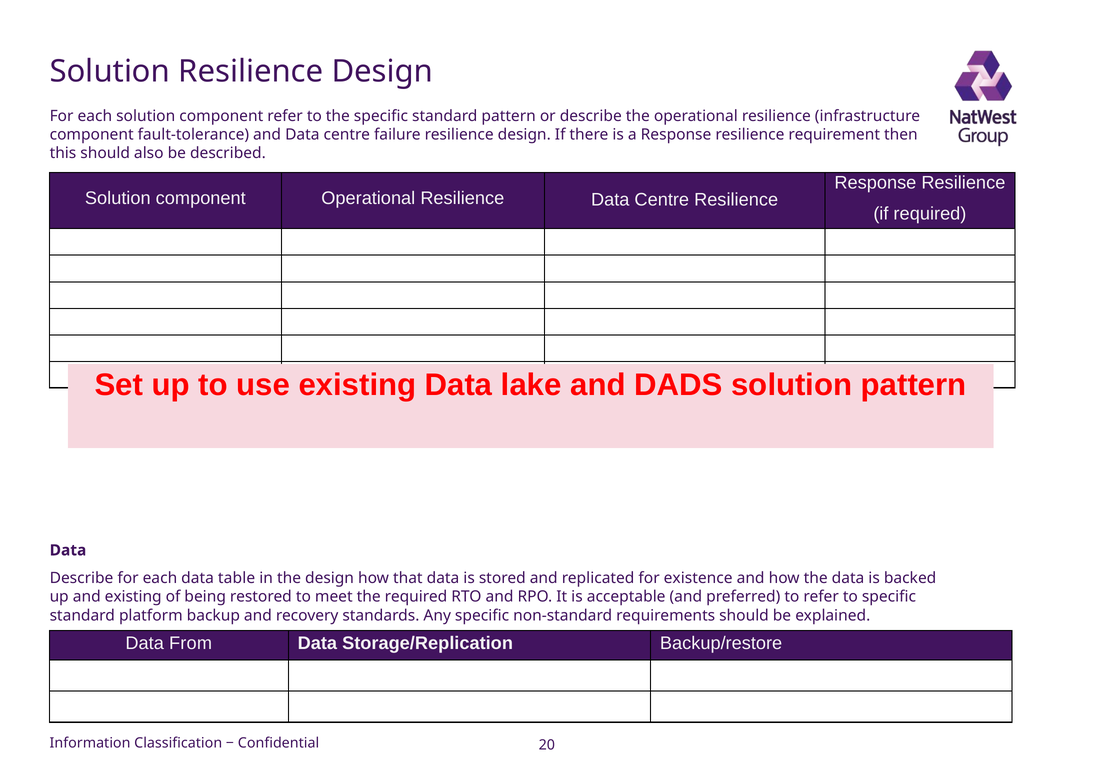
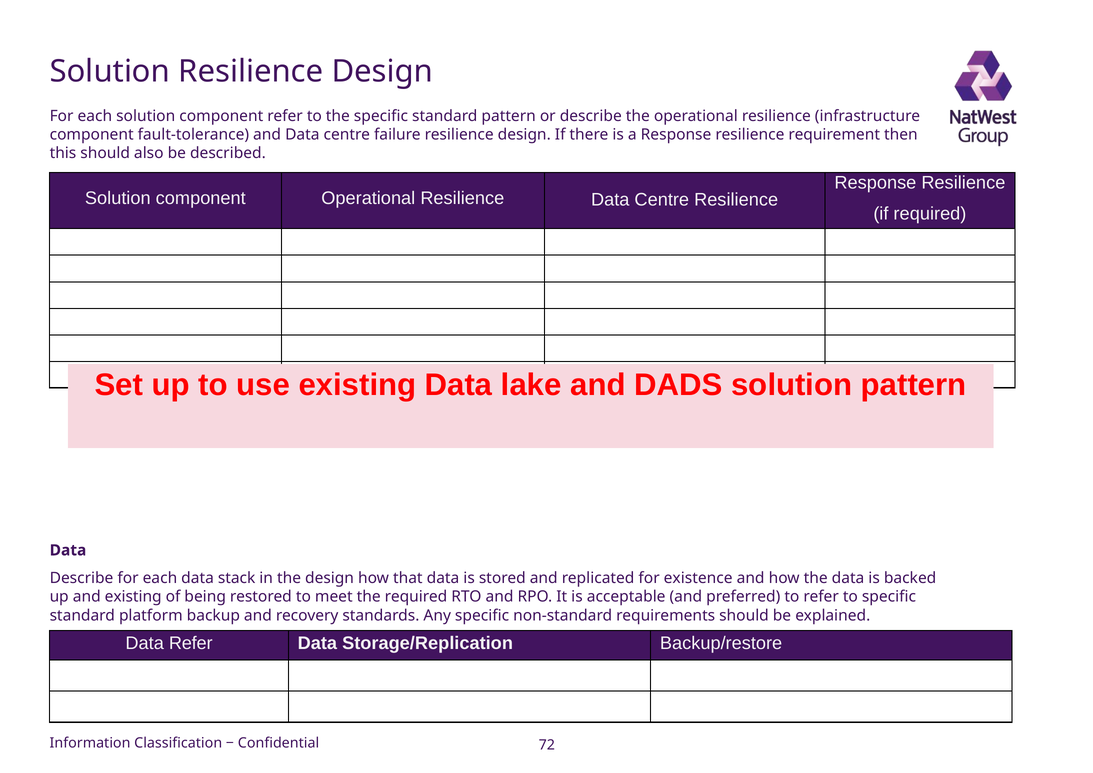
table: table -> stack (237, 578)
Data From: From -> Refer (191, 643)
20: 20 -> 72 (547, 745)
